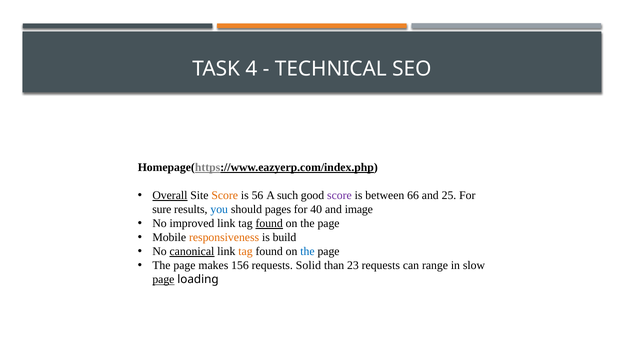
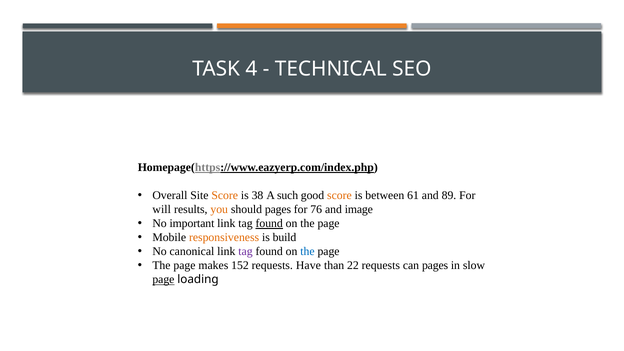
Overall underline: present -> none (170, 195)
56: 56 -> 38 (257, 195)
score colour: purple -> orange (339, 195)
66: 66 -> 61 (413, 195)
25: 25 -> 89 (449, 195)
sure: sure -> will (162, 209)
you colour: blue -> orange (219, 209)
40: 40 -> 76 (316, 209)
improved: improved -> important (192, 223)
canonical underline: present -> none (192, 252)
tag colour: orange -> purple (245, 252)
156: 156 -> 152 (240, 266)
Solid: Solid -> Have (308, 266)
23: 23 -> 22 (353, 266)
can range: range -> pages (435, 266)
